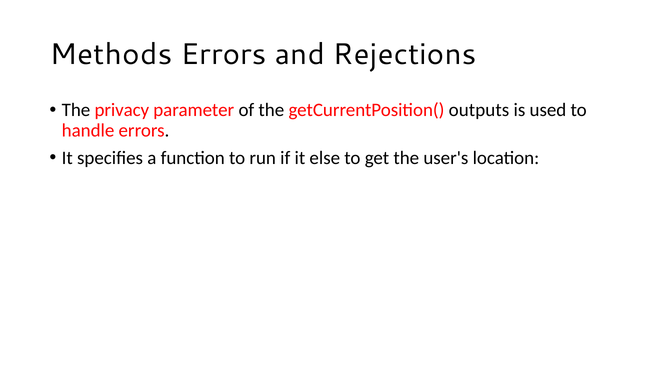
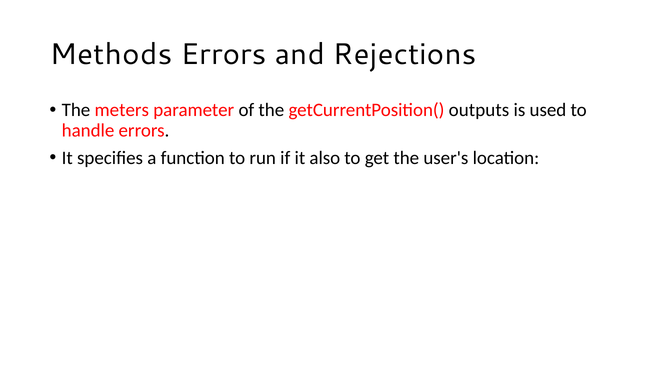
privacy: privacy -> meters (122, 110)
else: else -> also (325, 158)
